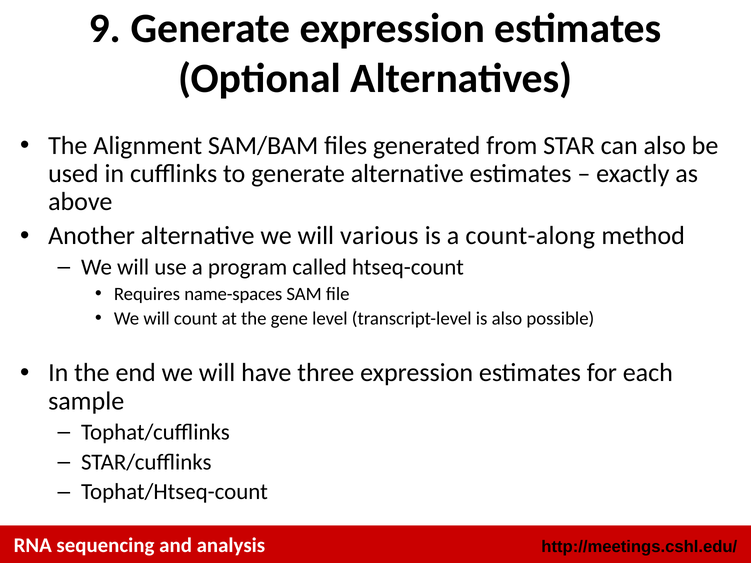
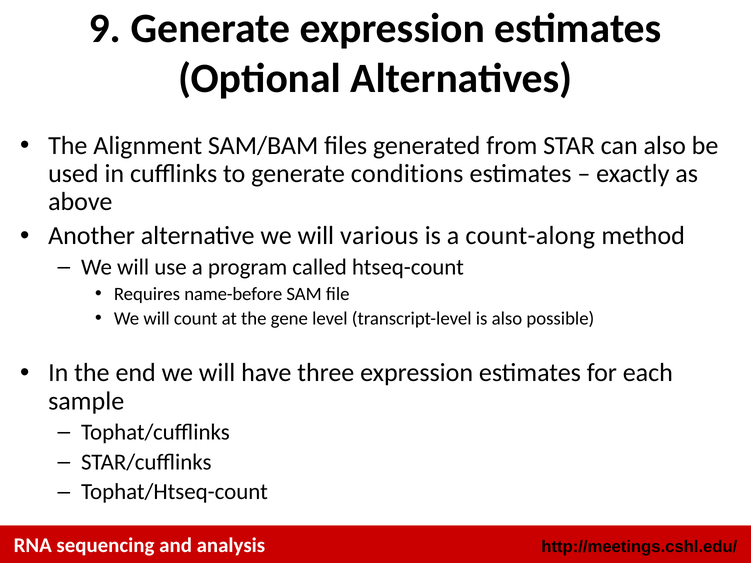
generate alternative: alternative -> conditions (407, 174)
name-spaces: name-spaces -> name-before (233, 294)
